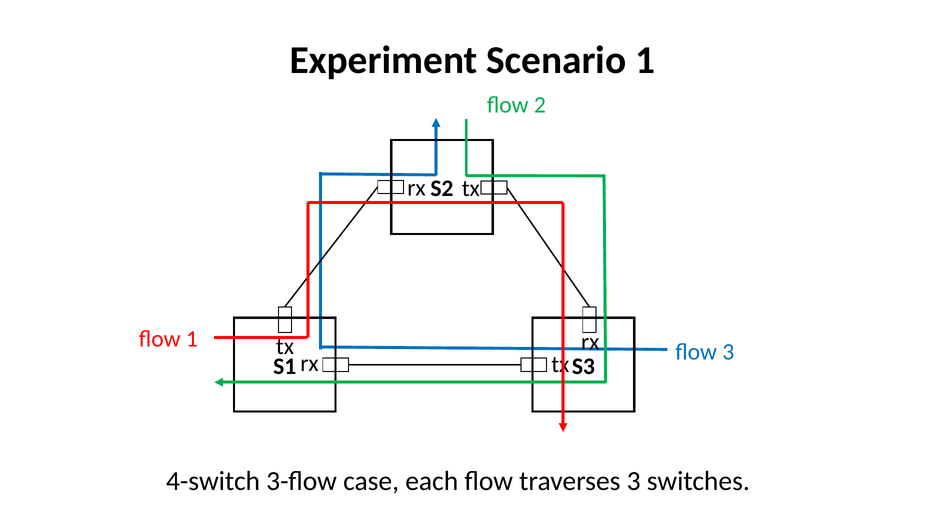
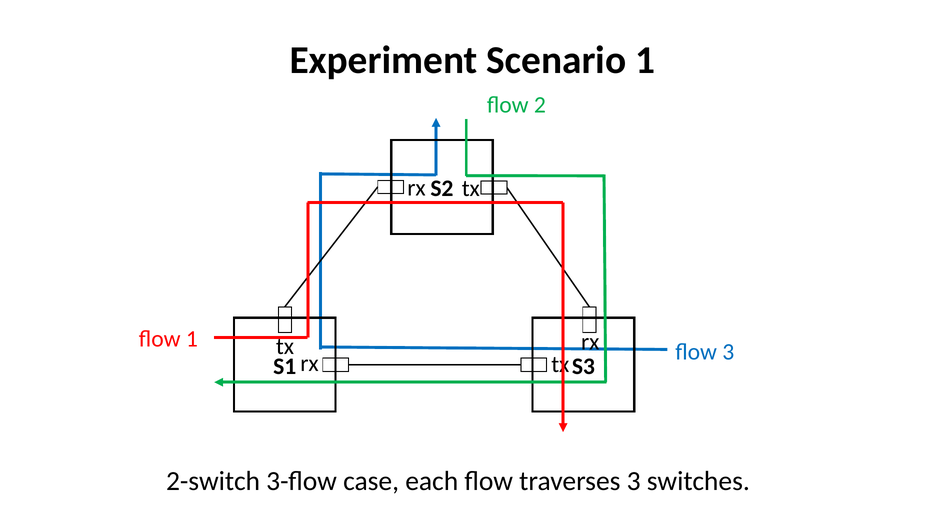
4-switch: 4-switch -> 2-switch (213, 481)
